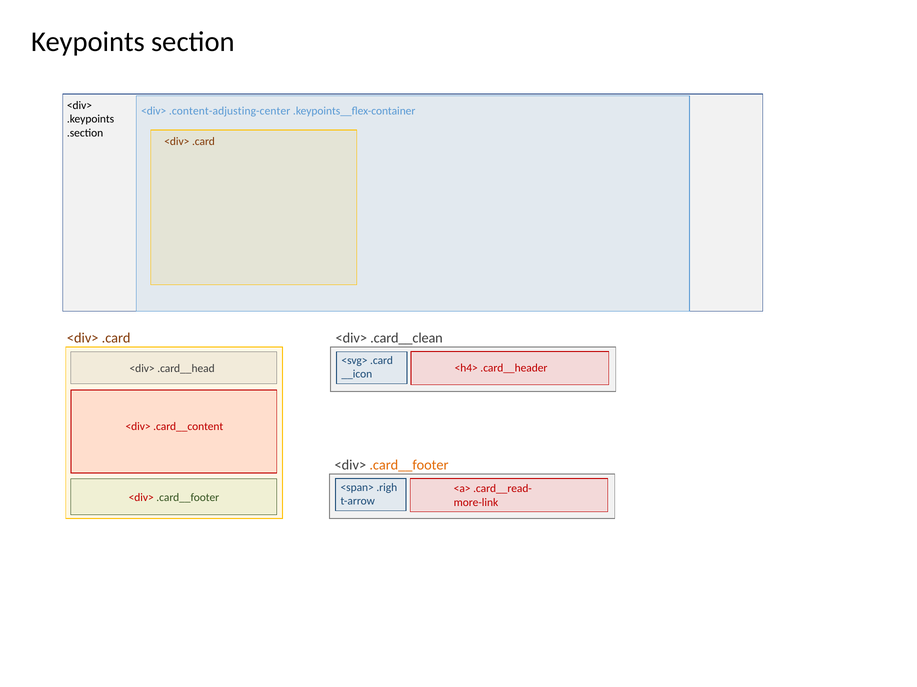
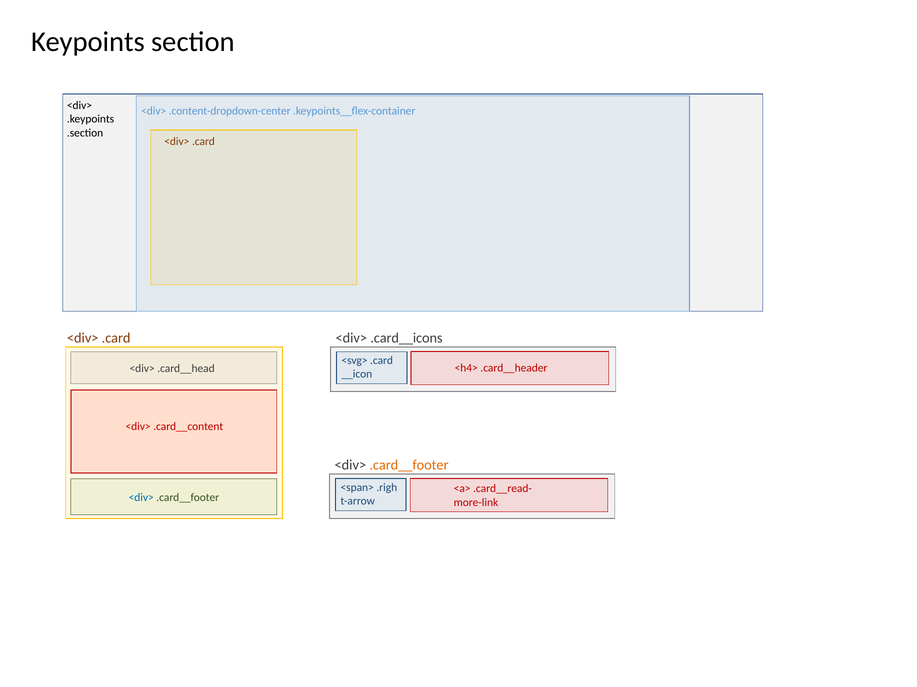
.content-adjusting-center: .content-adjusting-center -> .content-dropdown-center (230, 111)
.card__clean: .card__clean -> .card__icons (406, 338)
<div> colour: red -> blue (141, 498)
